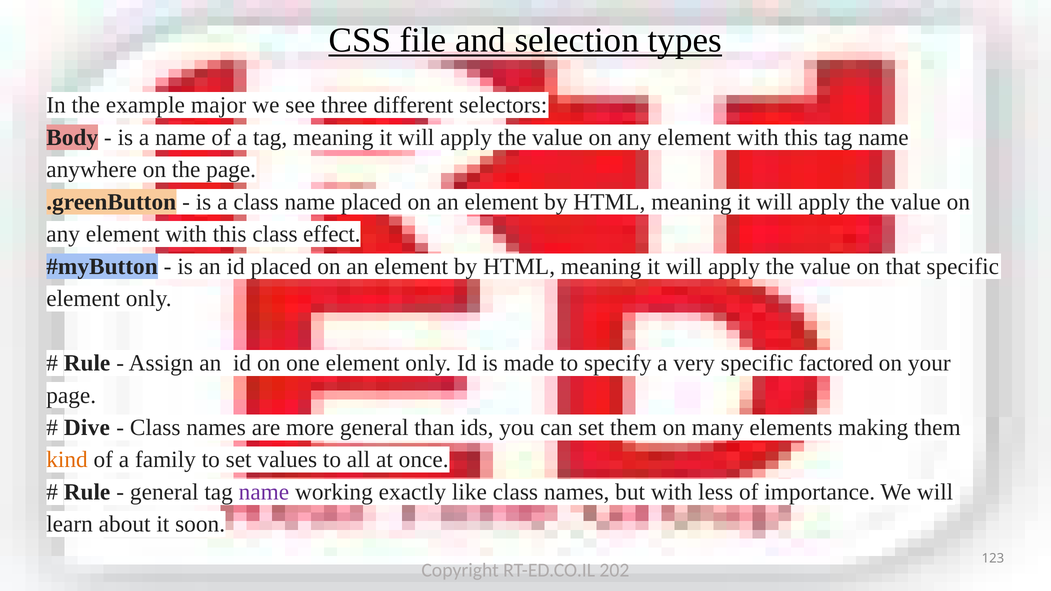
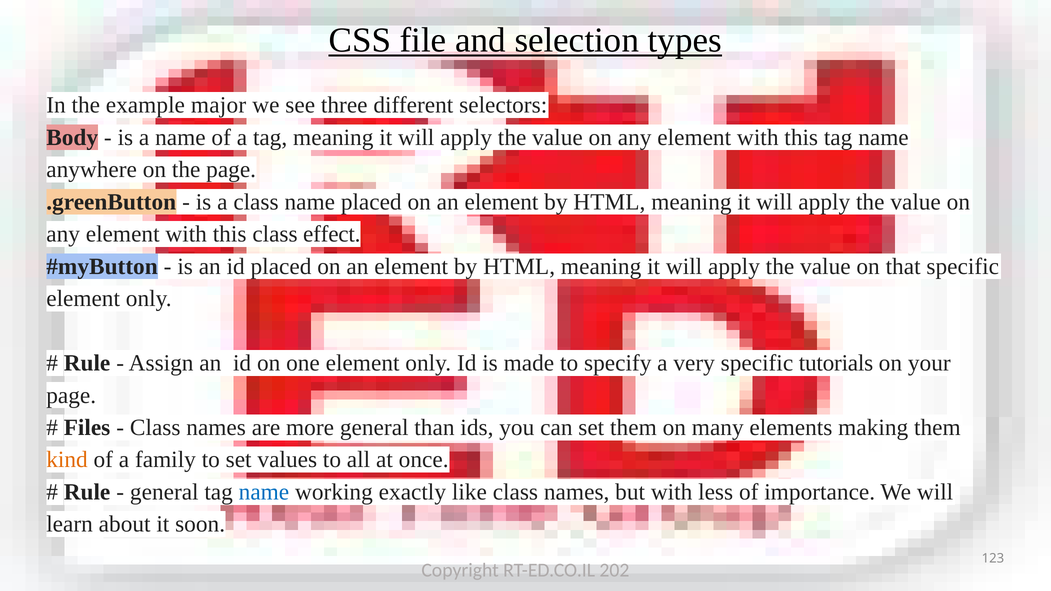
factored: factored -> tutorials (836, 363)
Dive: Dive -> Files (87, 428)
name colour: purple -> blue (264, 492)
